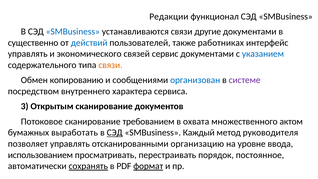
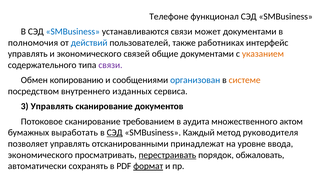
Редакции: Редакции -> Телефоне (169, 16)
другие: другие -> может (208, 32)
существенно: существенно -> полномочия (33, 43)
сервис: сервис -> общие (165, 54)
указанием colour: blue -> orange (263, 54)
связи colour: orange -> purple (110, 65)
системе colour: purple -> orange (245, 80)
характера: характера -> изданных (132, 91)
3 Открытым: Открытым -> Управлять (52, 106)
охвата: охвата -> аудита (196, 121)
организацию: организацию -> принадлежат (197, 144)
использованием: использованием -> экономического (40, 155)
перестраивать underline: none -> present (167, 155)
постоянное: постоянное -> обжаловать (260, 155)
сохранять underline: present -> none (88, 166)
